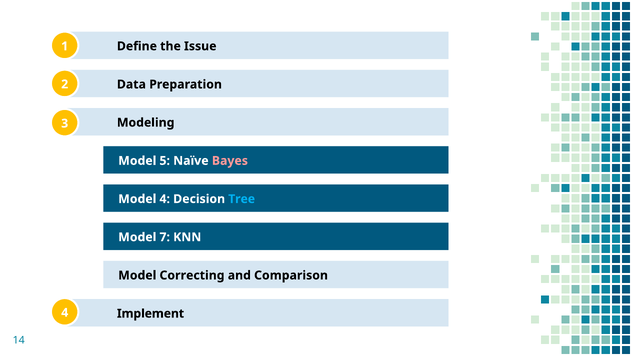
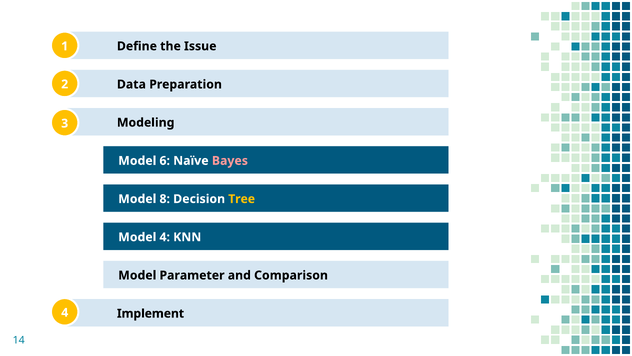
5: 5 -> 6 (165, 161)
Model 4: 4 -> 8 (165, 199)
Tree colour: light blue -> yellow (242, 199)
Model 7: 7 -> 4 (165, 237)
Correcting: Correcting -> Parameter (192, 275)
